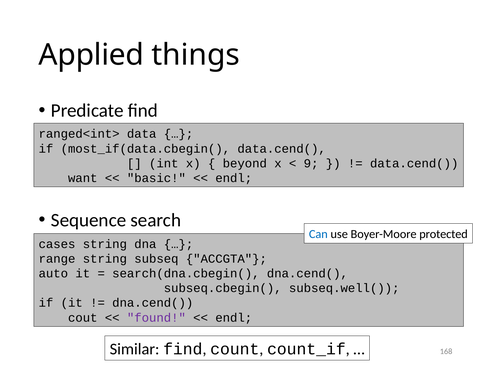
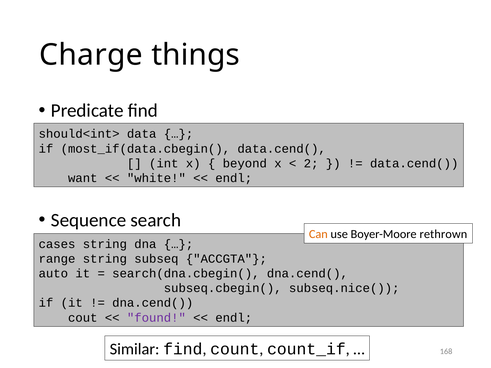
Applied: Applied -> Charge (91, 55)
ranged<int>: ranged<int> -> should<int> (79, 134)
9: 9 -> 2 (311, 163)
basic: basic -> white (156, 178)
Can colour: blue -> orange (318, 234)
protected: protected -> rethrown (443, 234)
subseq.well(: subseq.well( -> subseq.nice( (344, 288)
